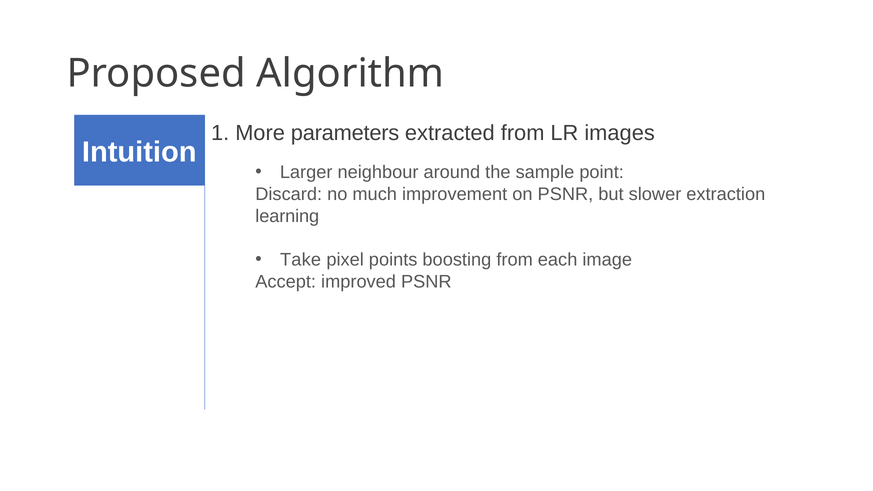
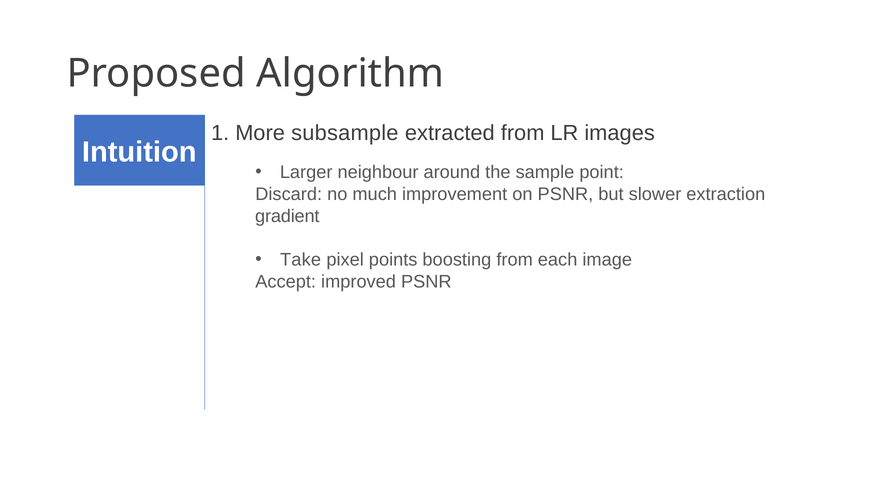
parameters: parameters -> subsample (345, 133)
learning: learning -> gradient (287, 216)
